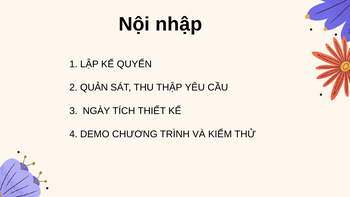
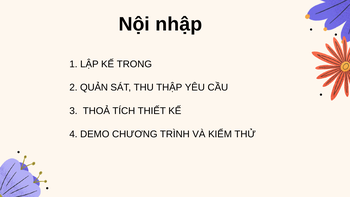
QUYỂN: QUYỂN -> TRONG (134, 64)
NGÀY: NGÀY -> THOẢ (96, 111)
